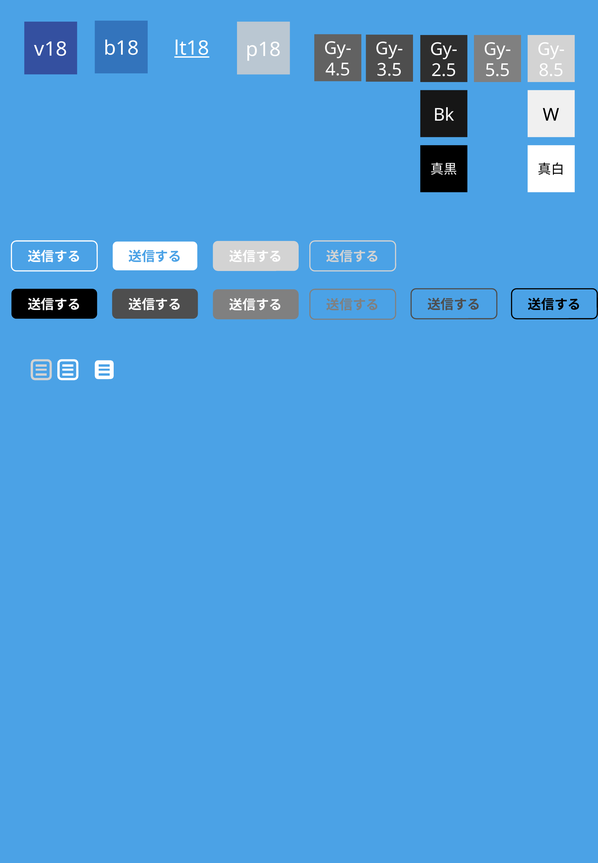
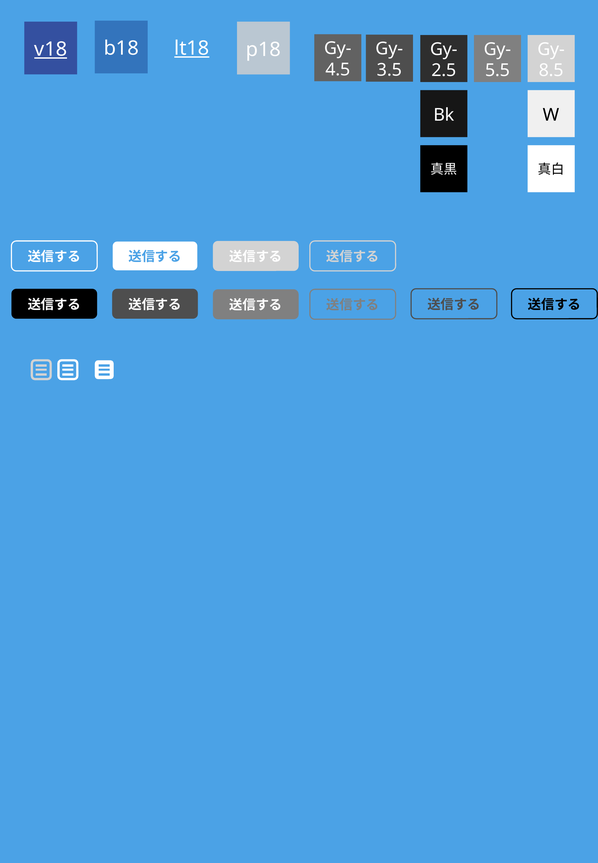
v18 underline: none -> present (51, 49)
